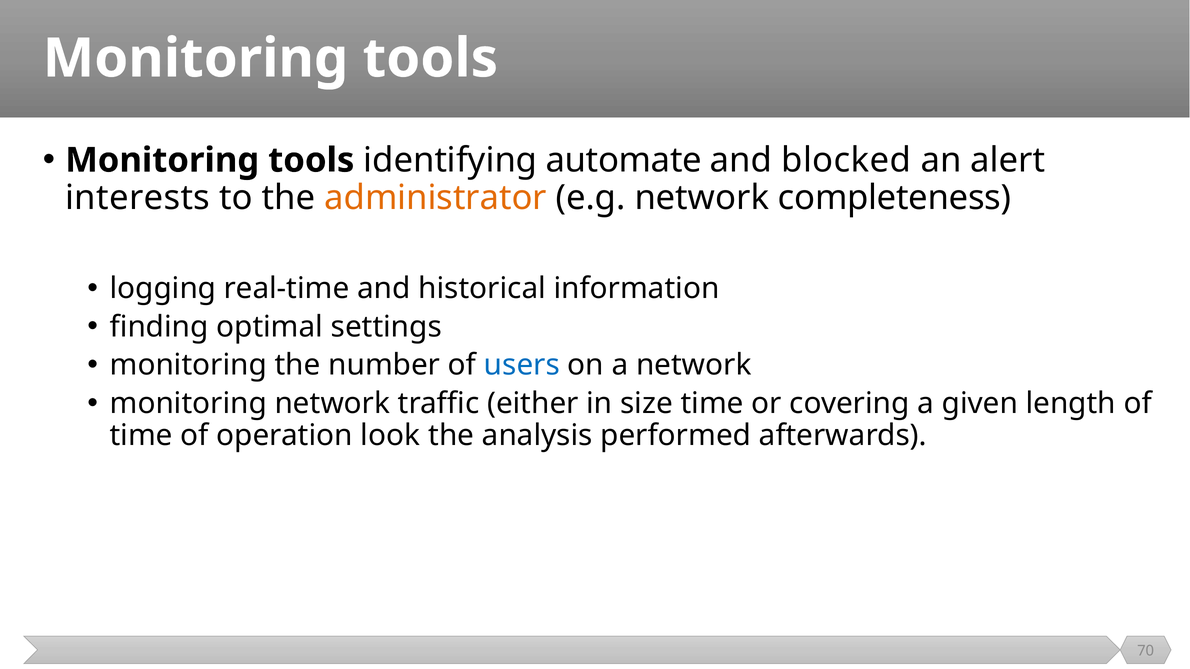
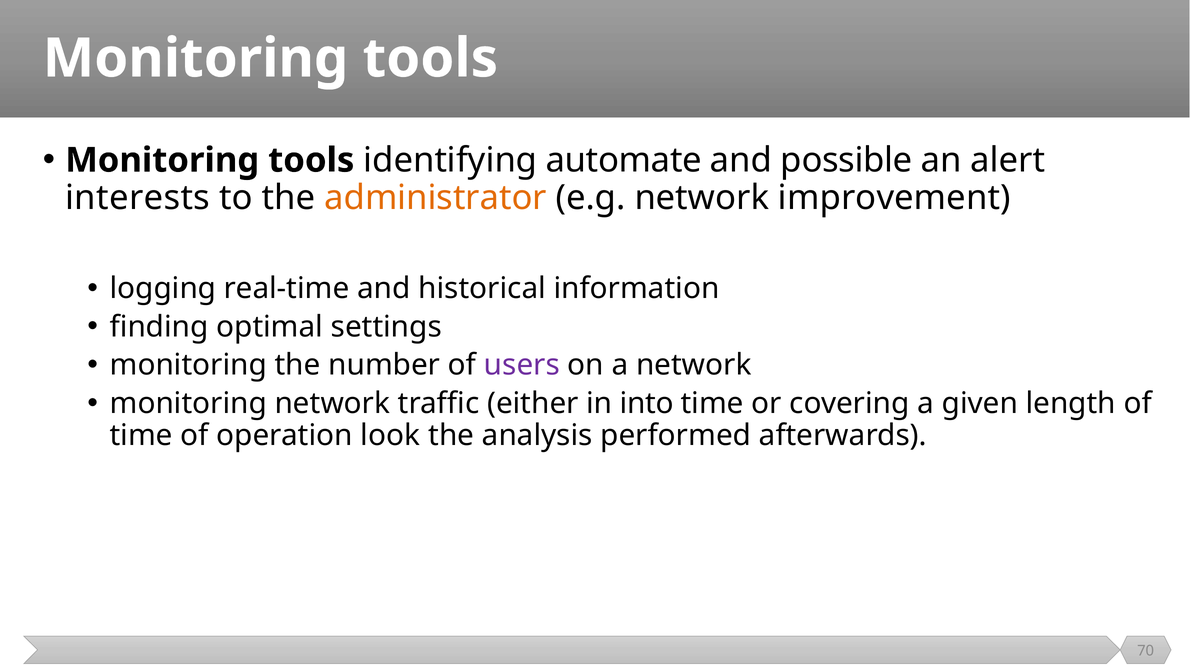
blocked: blocked -> possible (847, 160)
completeness: completeness -> improvement (894, 198)
users colour: blue -> purple (522, 365)
size: size -> into (647, 404)
